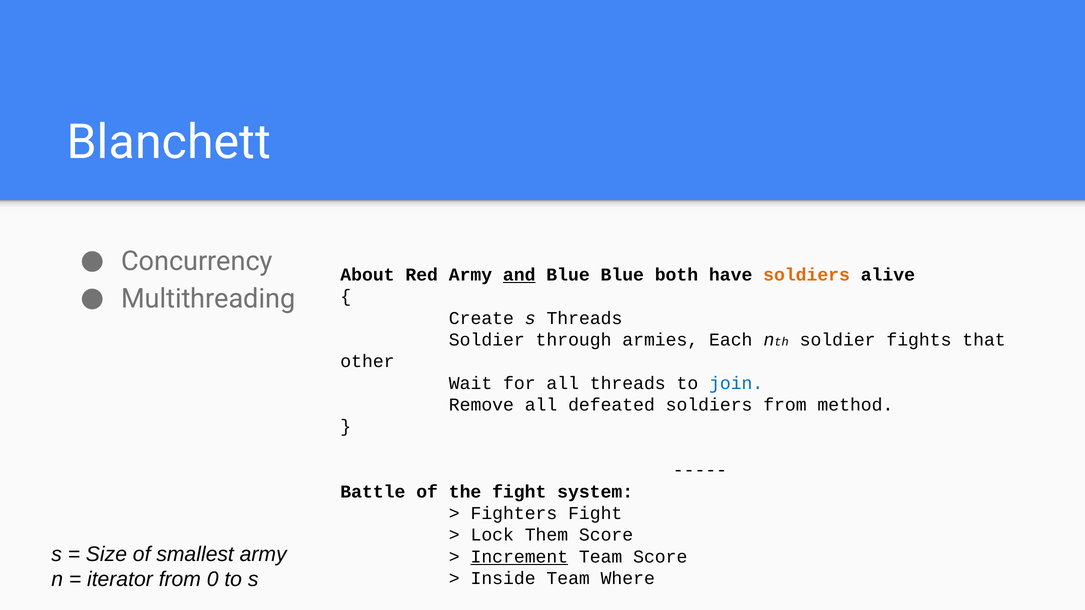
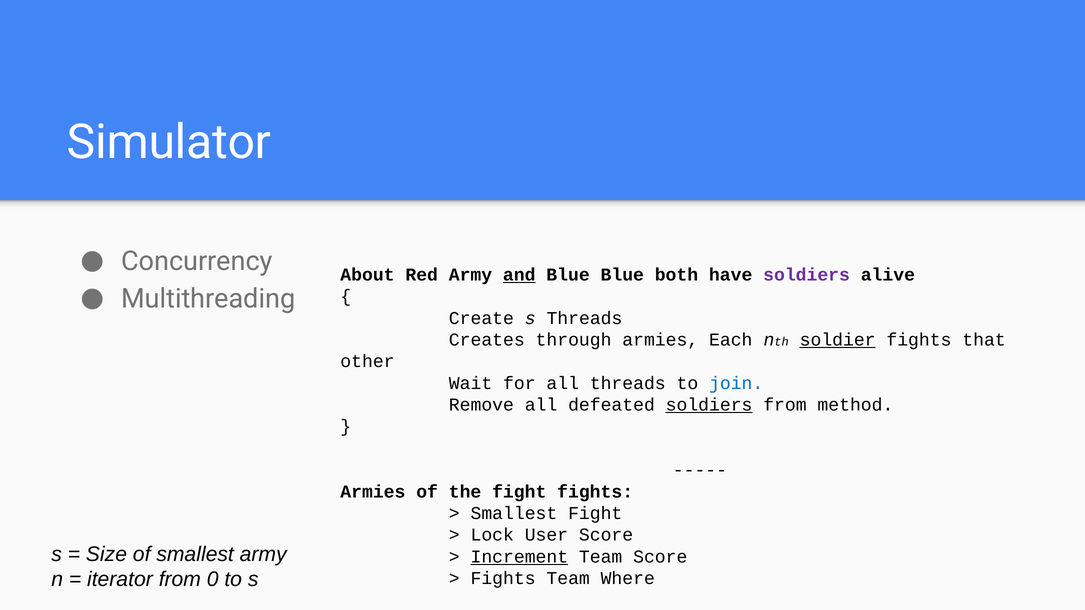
Blanchett: Blanchett -> Simulator (169, 142)
soldiers colour: orange -> purple (807, 275)
Soldier: Soldier -> Creates (487, 340)
soldier underline: none -> present (838, 340)
soldiers underline: none -> present (709, 405)
Battle: Battle -> Armies (373, 492)
fight system: system -> fights (595, 492)
Fighters: Fighters -> Smallest (514, 514)
Them: Them -> User (546, 535)
Inside: Inside -> Fights (503, 579)
